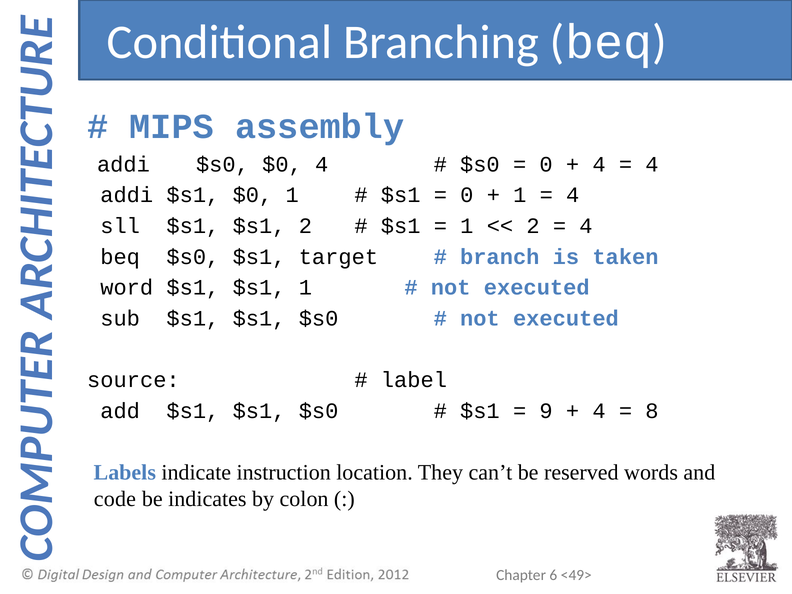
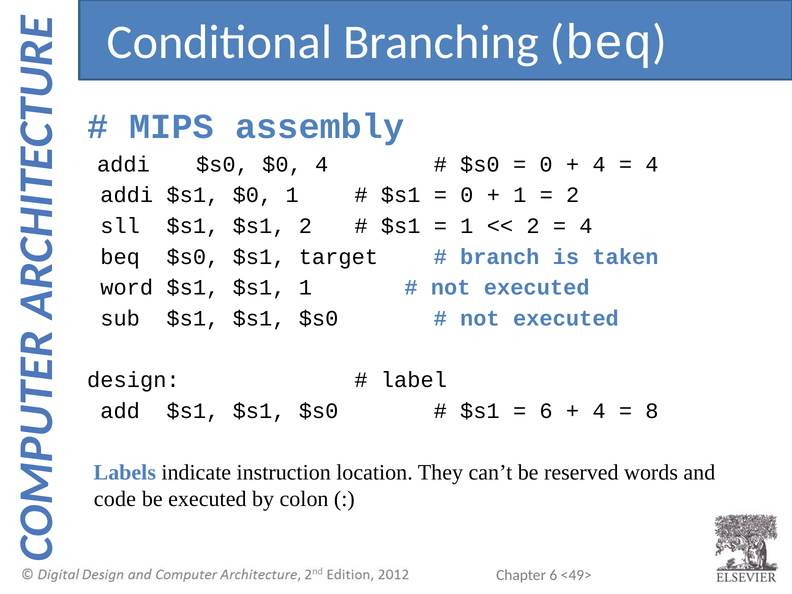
4: 4 -> 2 (573, 195)
source: source -> design (133, 380)
9: 9 -> 6 (546, 411)
be indicates: indicates -> executed (207, 499)
